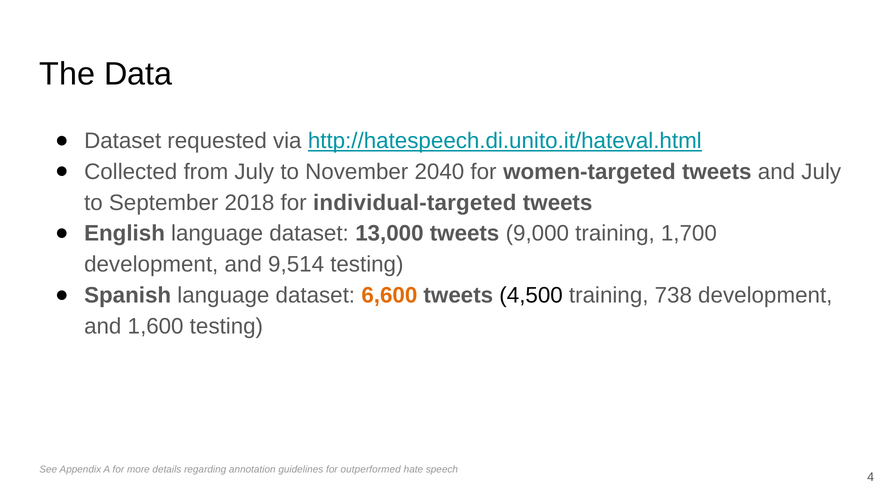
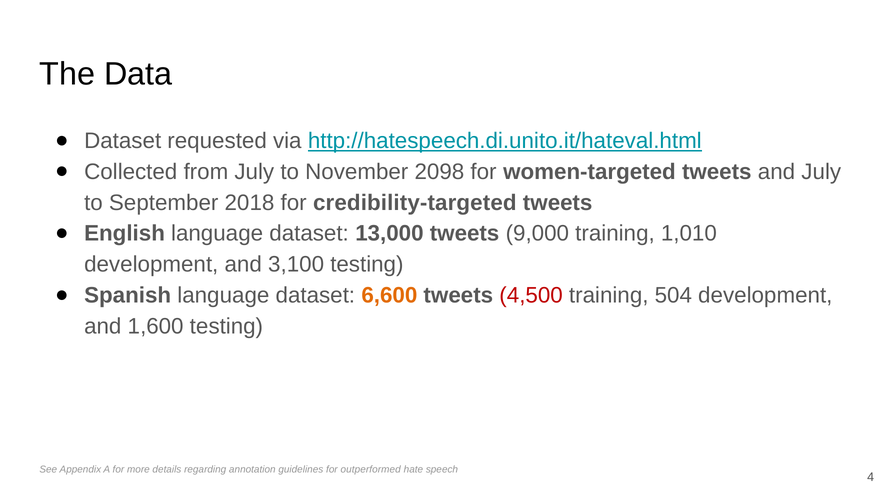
2040: 2040 -> 2098 (439, 172)
individual-targeted: individual-targeted -> credibility-targeted (415, 202)
1,700: 1,700 -> 1,010 (689, 233)
9,514: 9,514 -> 3,100 (296, 264)
4,500 colour: black -> red (531, 295)
738: 738 -> 504 (673, 295)
